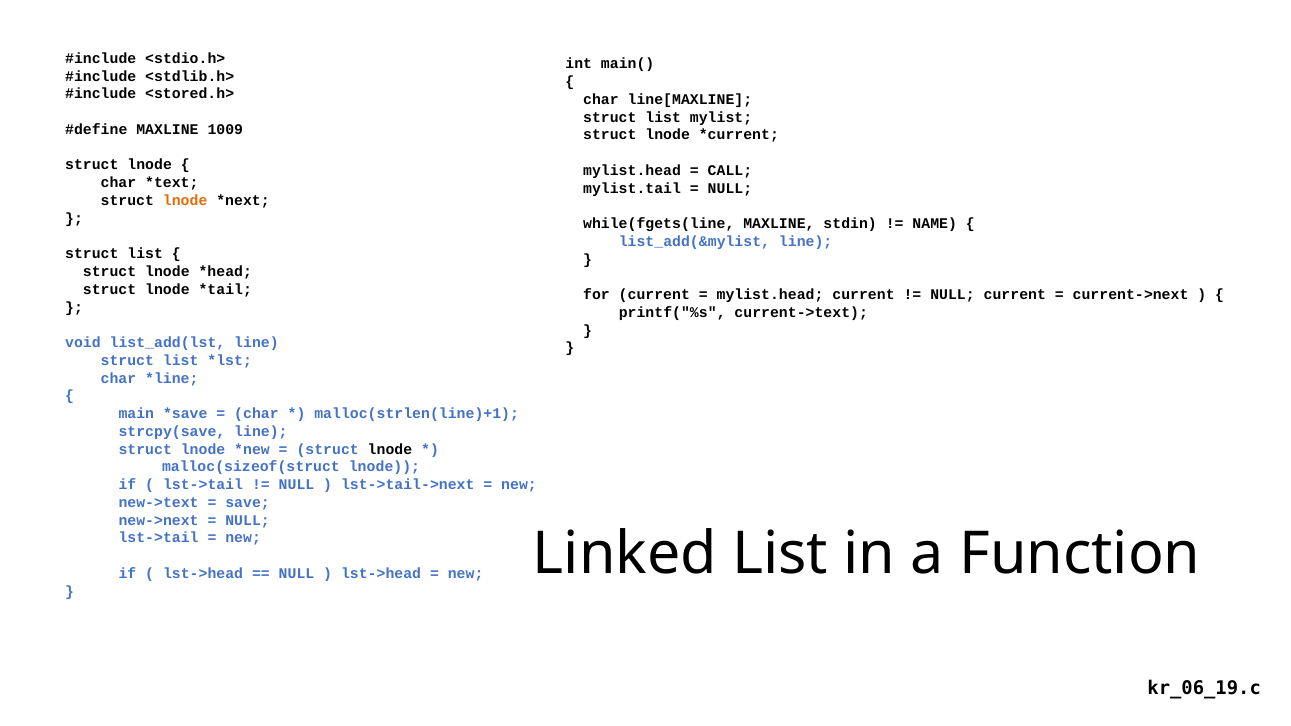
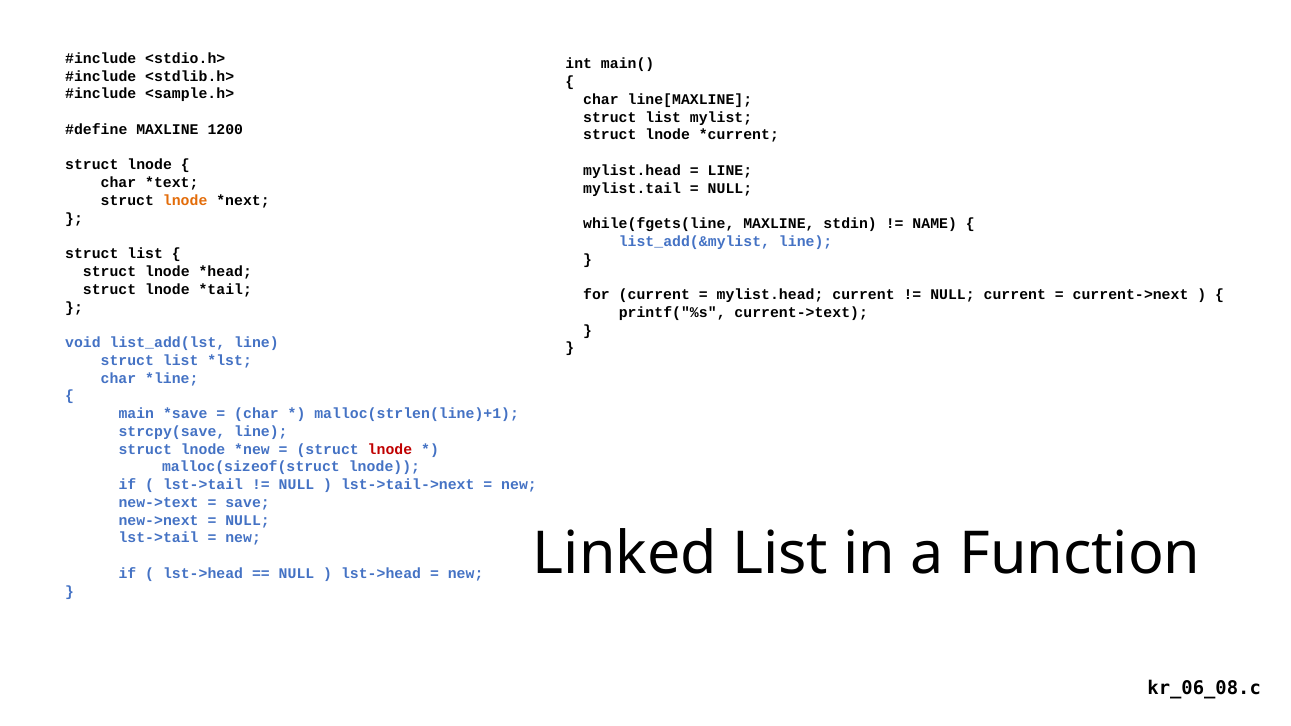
<stored.h>: <stored.h> -> <sample.h> (190, 94)
1009: 1009 -> 1200 (225, 130)
CALL: CALL -> LINE (730, 171)
lnode colour: black -> red (390, 449)
kr_06_19.c: kr_06_19.c -> kr_06_08.c (1204, 689)
